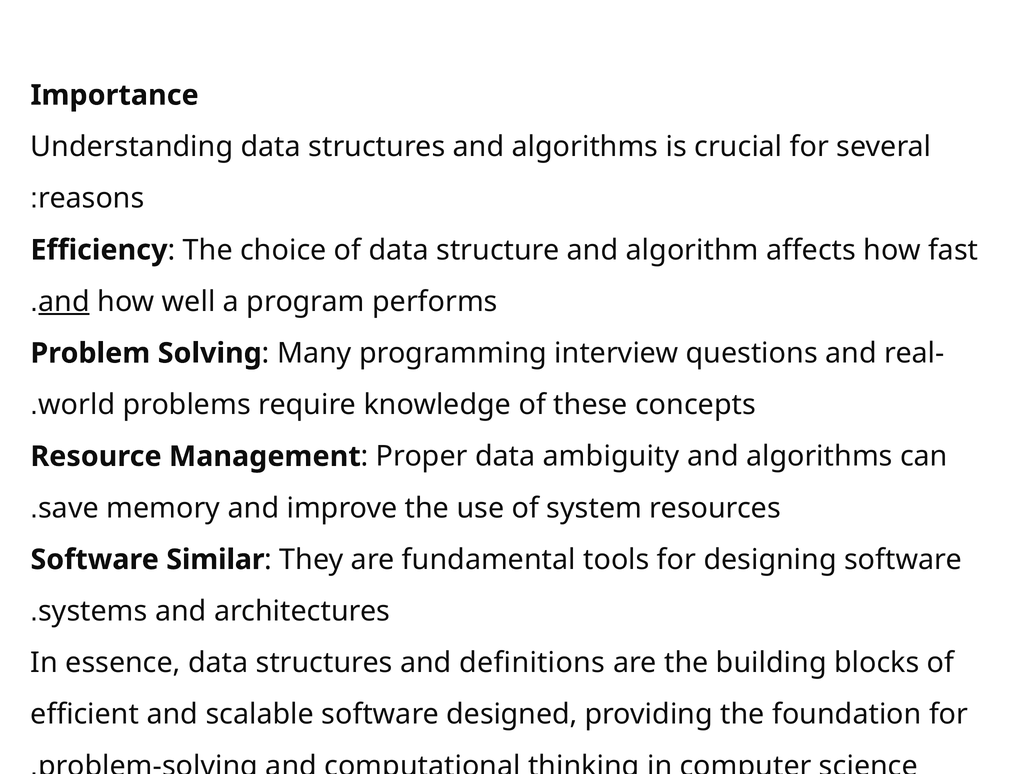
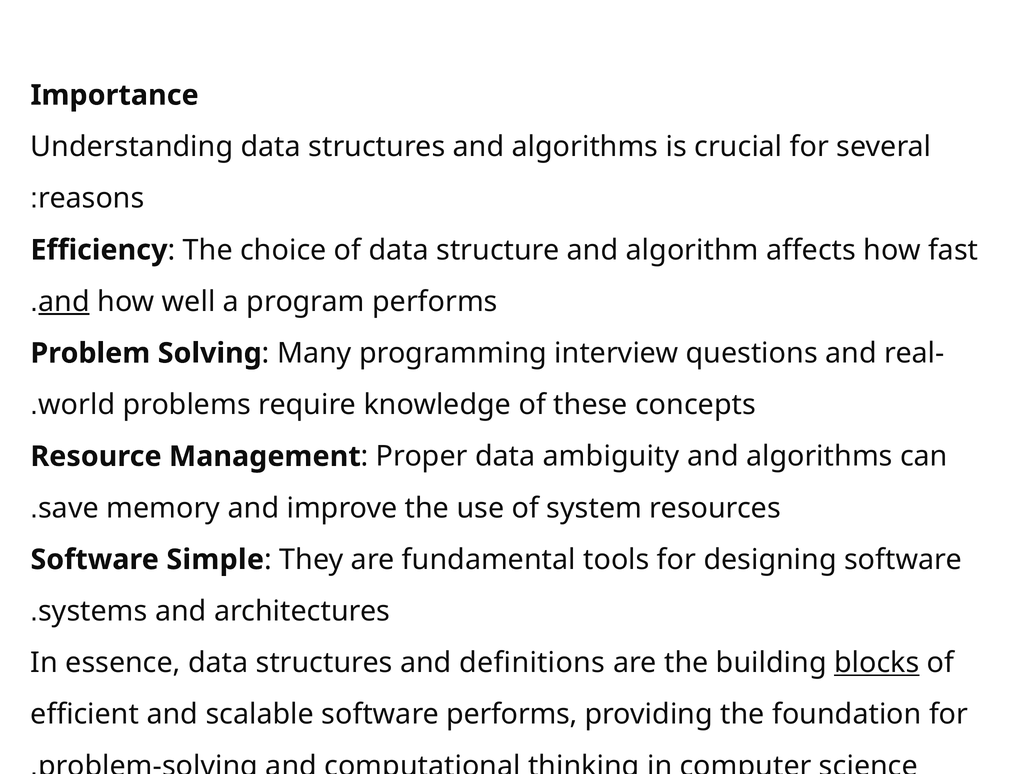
Similar: Similar -> Simple (215, 560)
blocks underline: none -> present (877, 663)
software designed: designed -> performs (512, 714)
